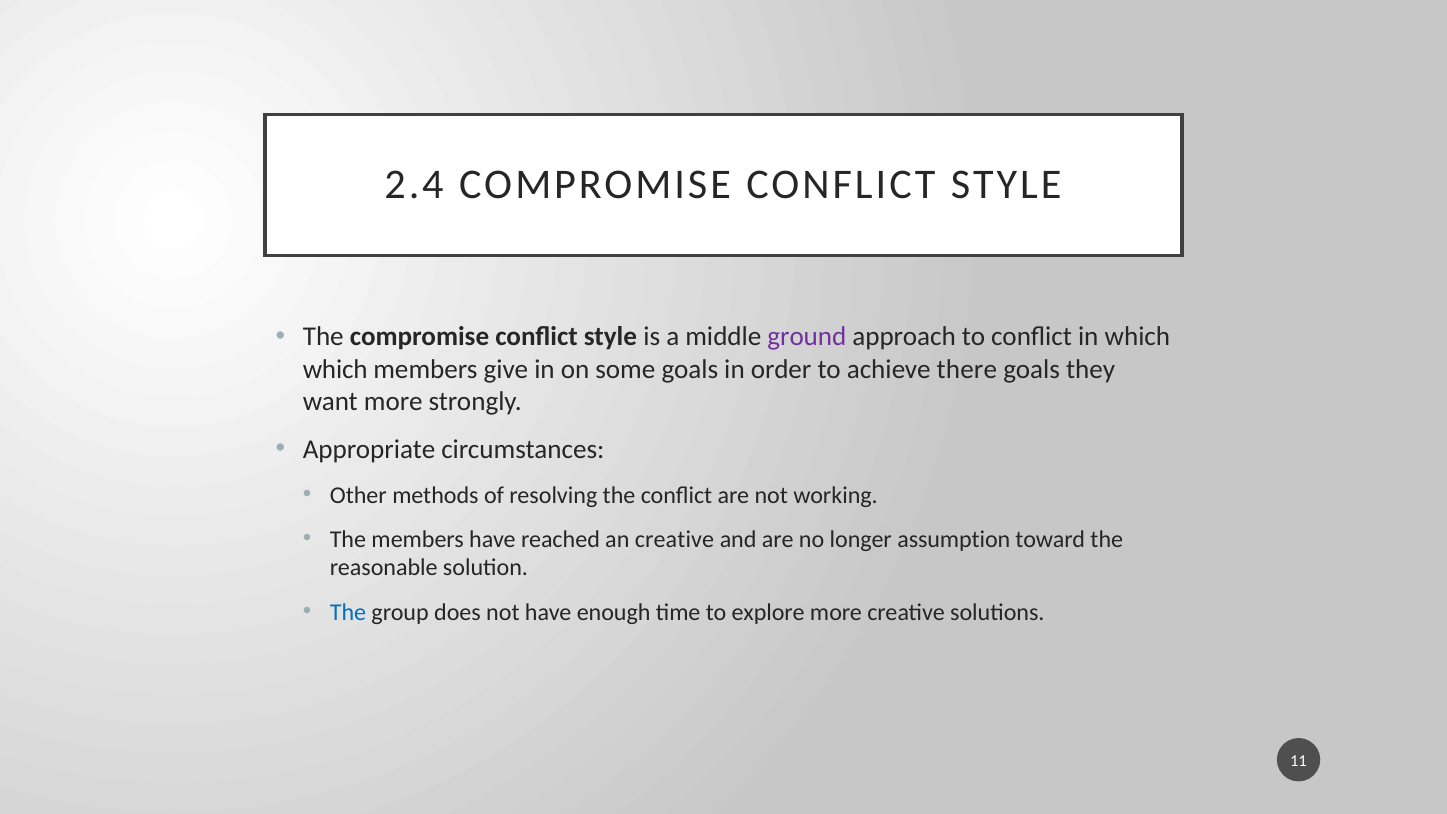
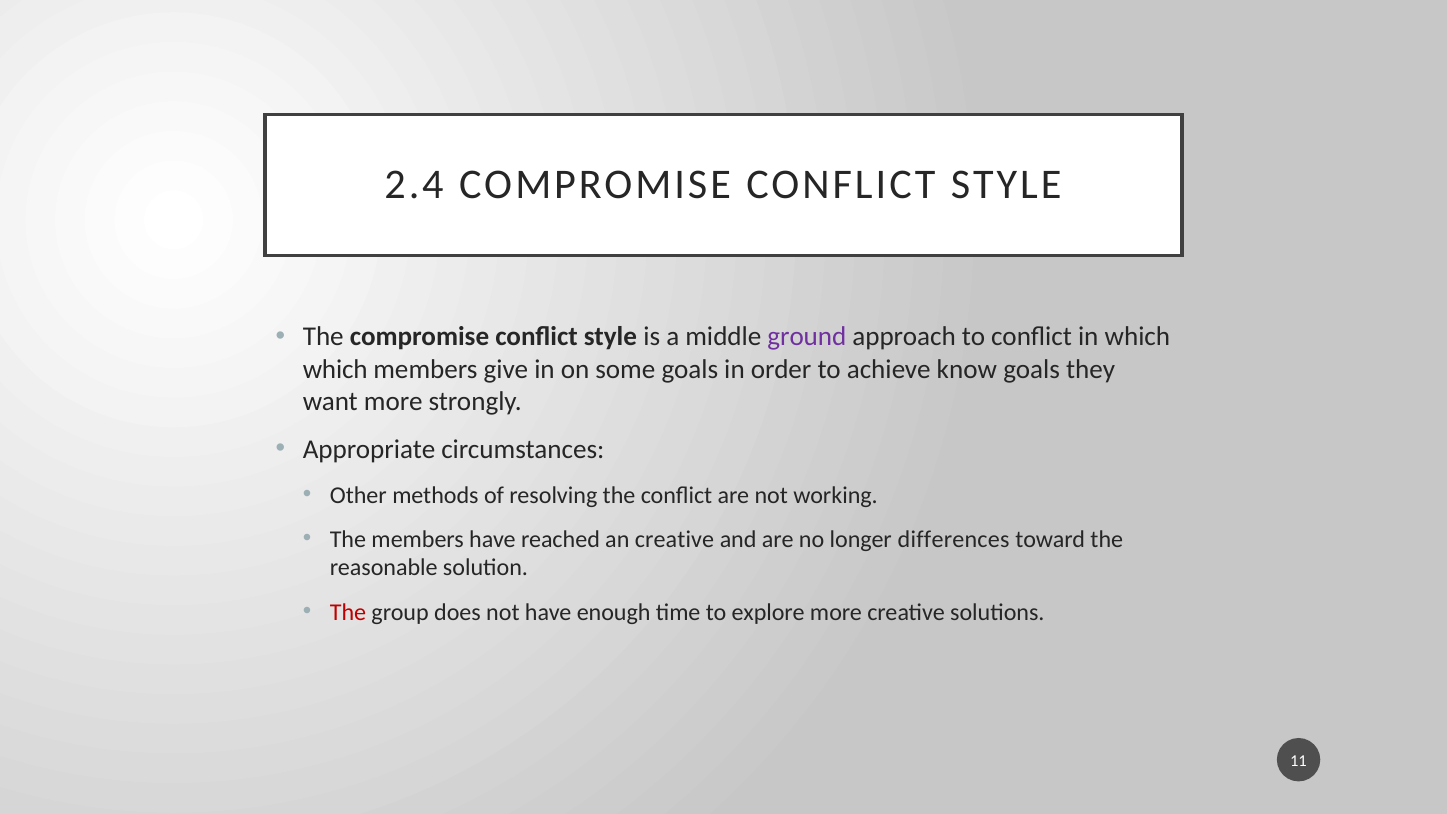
there: there -> know (967, 369)
assumption: assumption -> differences (954, 539)
The colour: blue -> red (348, 612)
